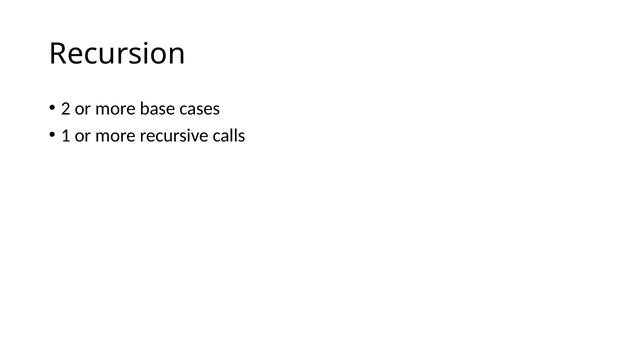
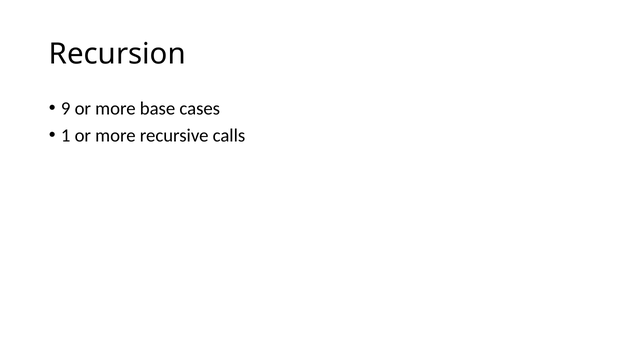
2: 2 -> 9 (66, 109)
